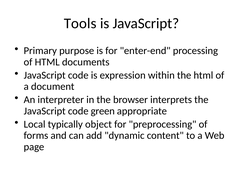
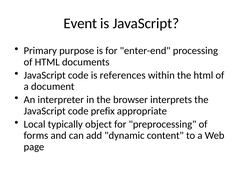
Tools: Tools -> Event (80, 24)
expression: expression -> references (123, 75)
green: green -> prefix (103, 111)
